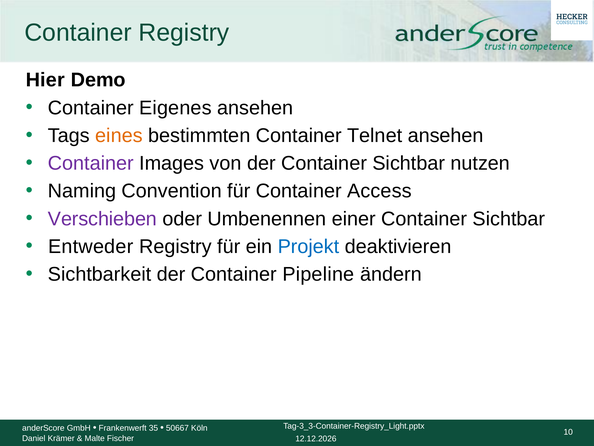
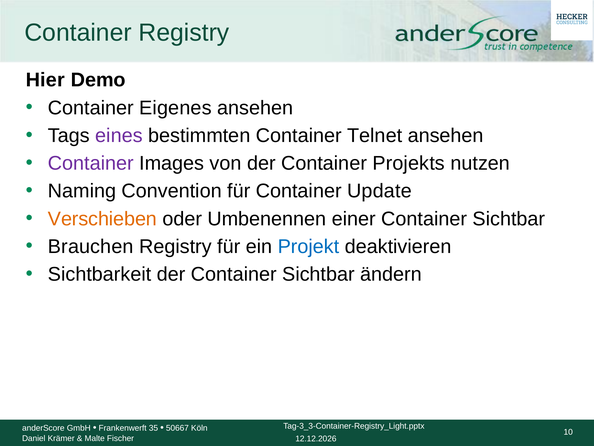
eines colour: orange -> purple (119, 135)
der Container Sichtbar: Sichtbar -> Projekts (409, 163)
Access: Access -> Update (379, 191)
Verschieben colour: purple -> orange (102, 219)
Entweder: Entweder -> Brauchen (91, 246)
der Container Pipeline: Pipeline -> Sichtbar (318, 274)
